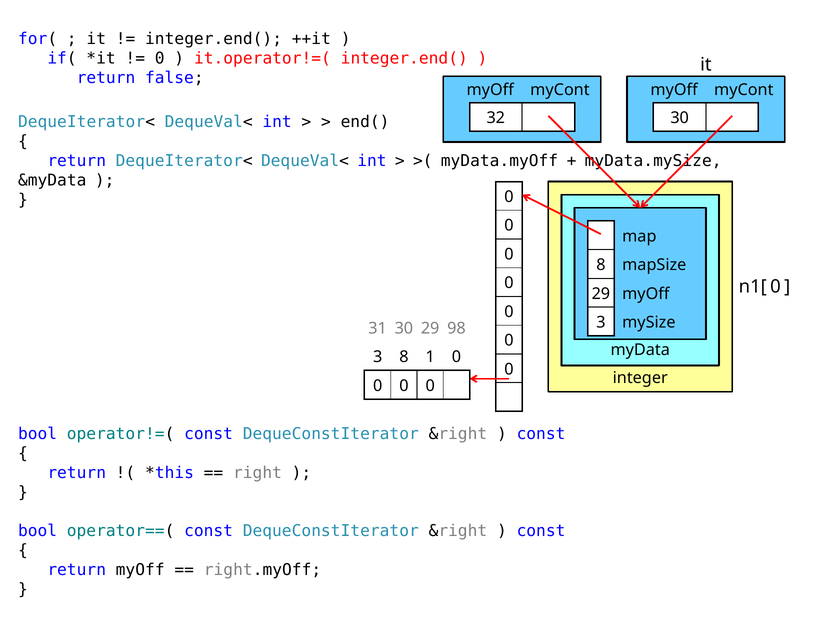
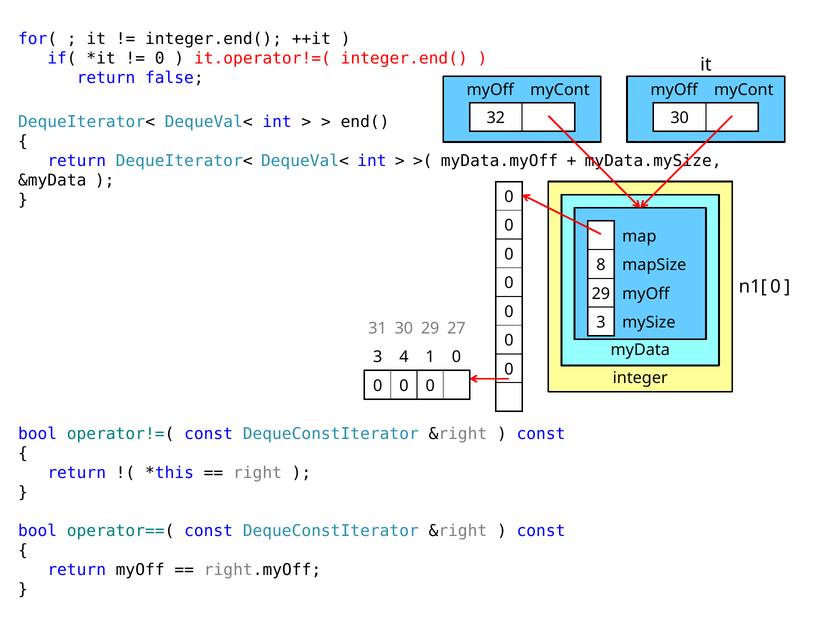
98: 98 -> 27 (456, 328)
3 8: 8 -> 4 (404, 357)
